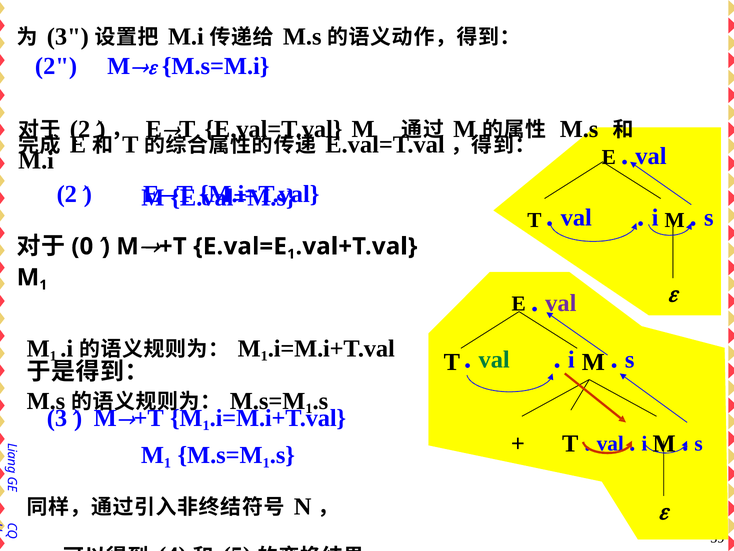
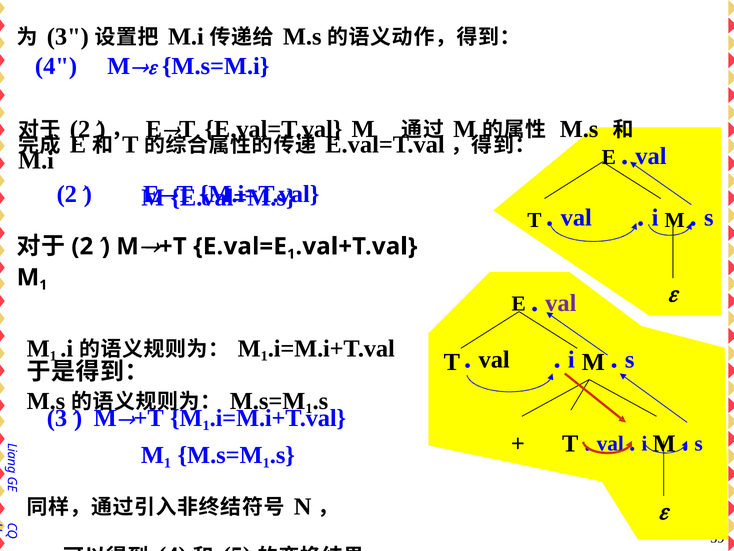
2: 2 -> 4 (56, 66)
0: 0 -> 2 (82, 246)
val colour: green -> black (494, 359)
